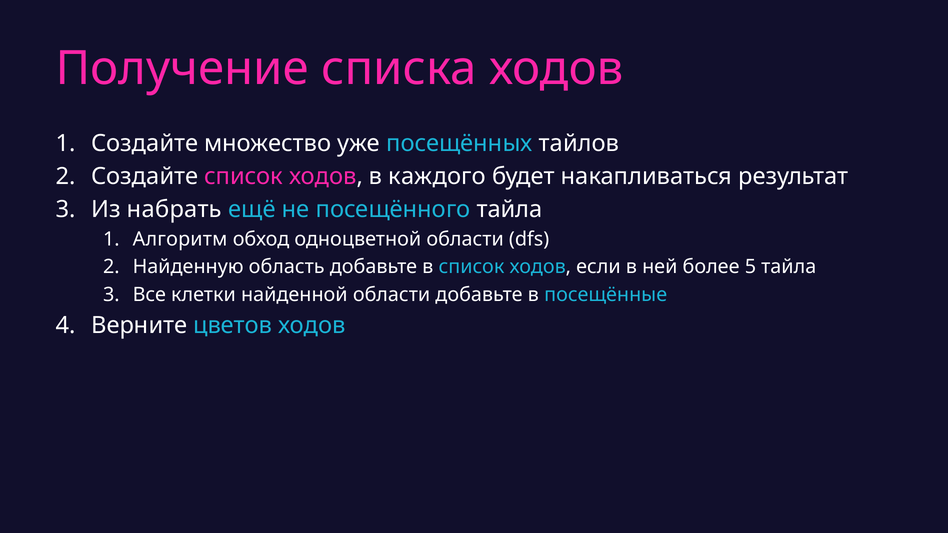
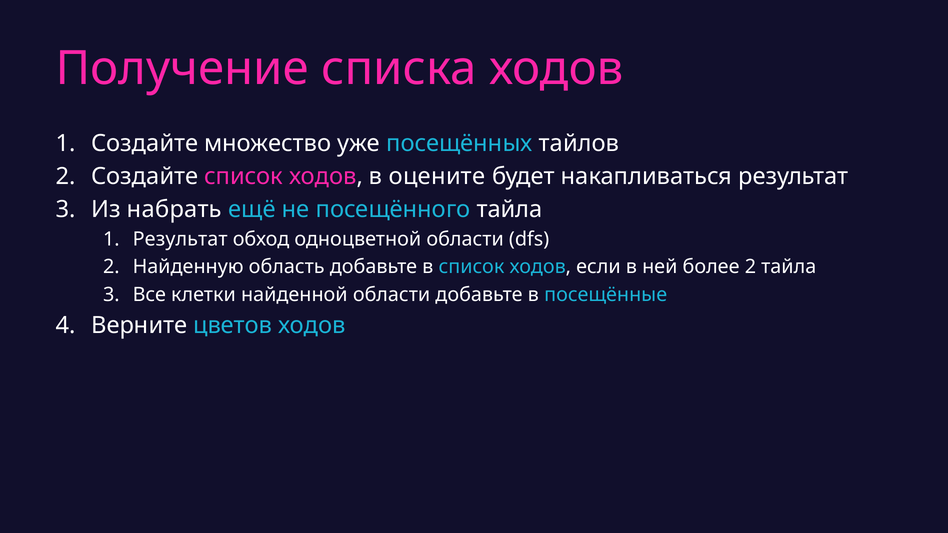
каждого: каждого -> оцените (437, 176)
1 Алгоритм: Алгоритм -> Результат (180, 239)
более 5: 5 -> 2 (750, 267)
